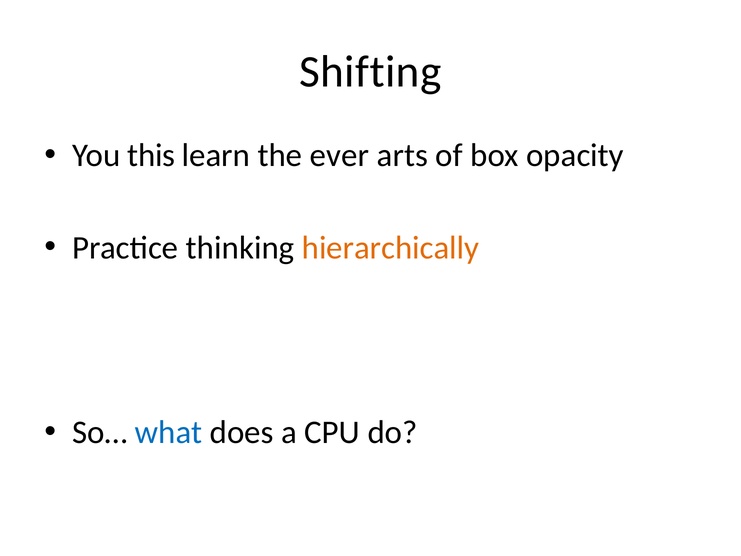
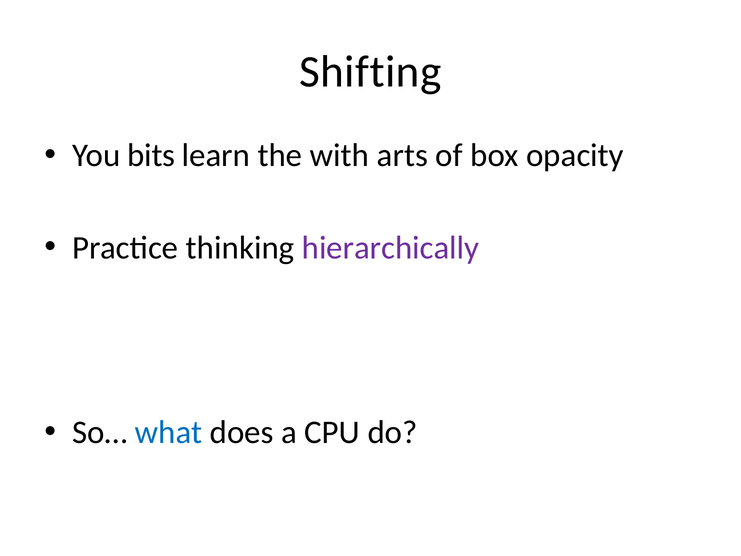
this: this -> bits (151, 155)
ever: ever -> with (340, 155)
hierarchically colour: orange -> purple (390, 248)
